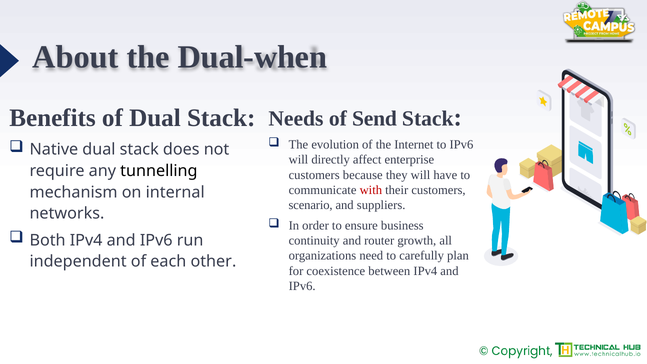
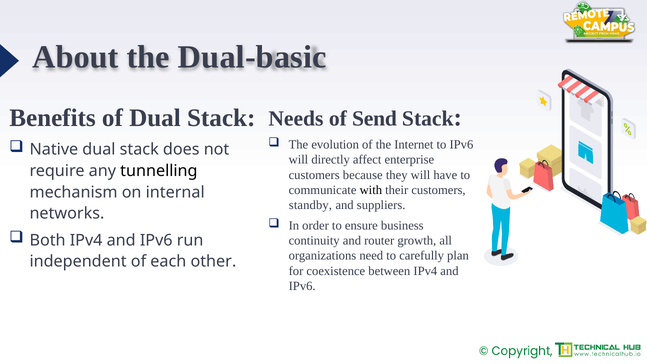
Dual-when: Dual-when -> Dual-basic (252, 57)
with colour: red -> black (371, 190)
scenario: scenario -> standby (310, 205)
